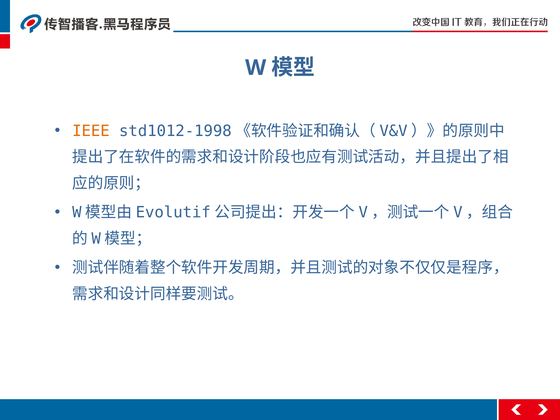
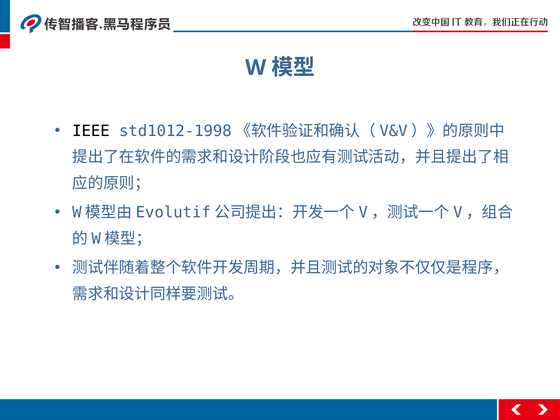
IEEE colour: orange -> black (91, 131)
